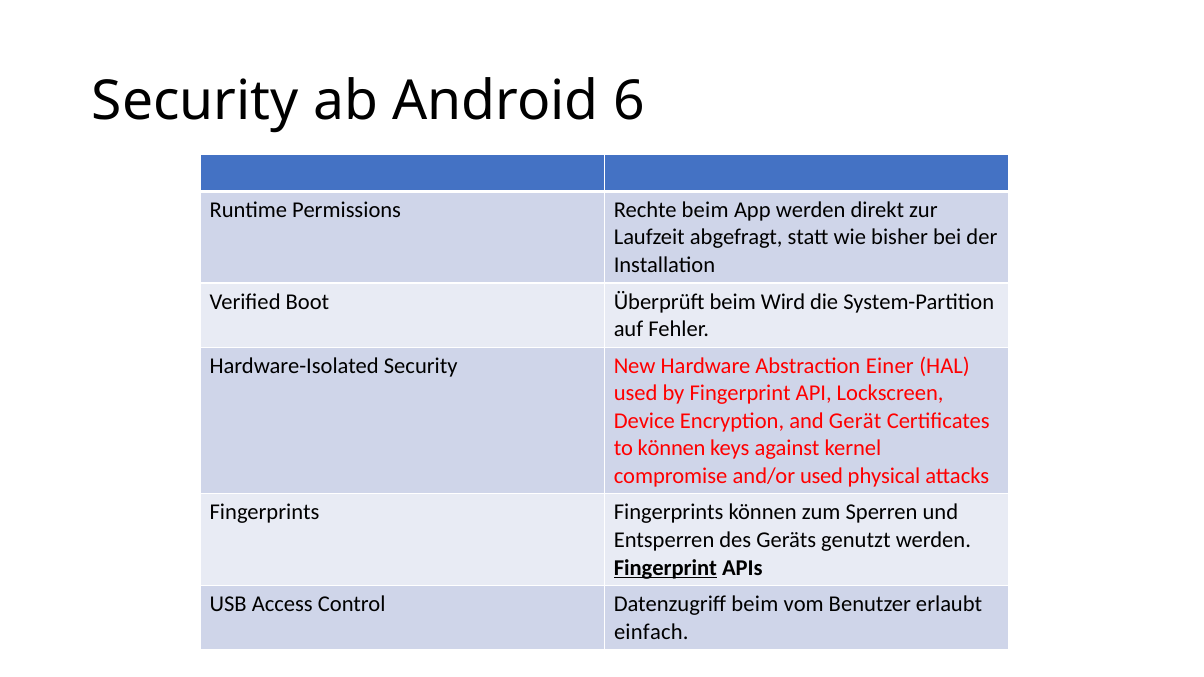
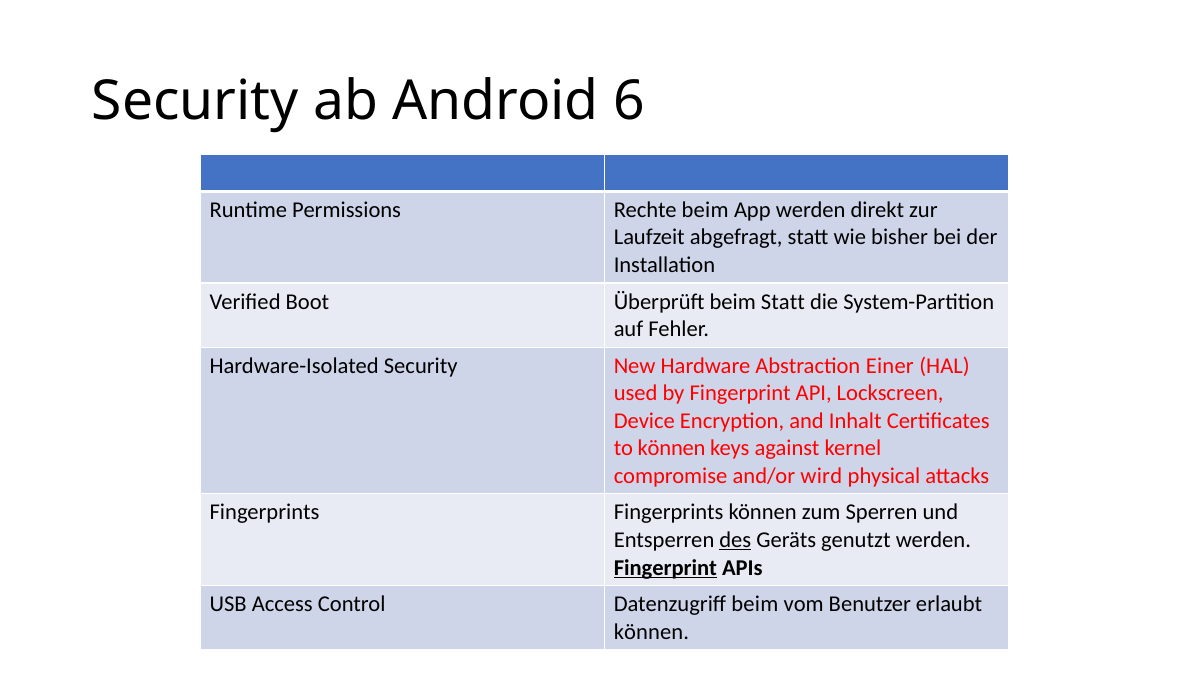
beim Wird: Wird -> Statt (783, 302)
Gerät: Gerät -> Inhalt (855, 421)
and/or used: used -> wird (821, 476)
des underline: none -> present (735, 540)
einfach: einfach -> können (651, 632)
